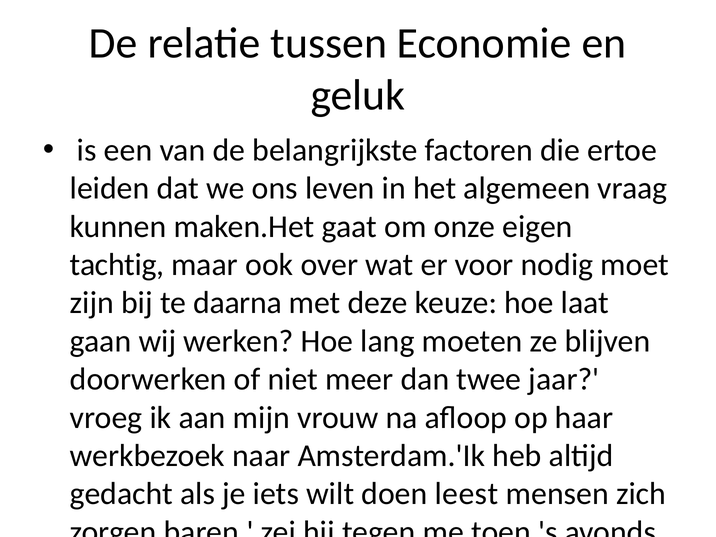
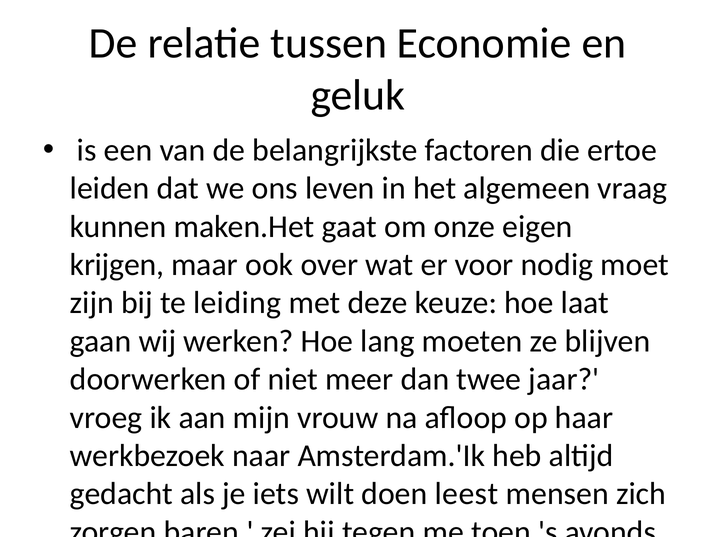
tachtig: tachtig -> krijgen (117, 265)
te daarna: daarna -> leiding (237, 303)
